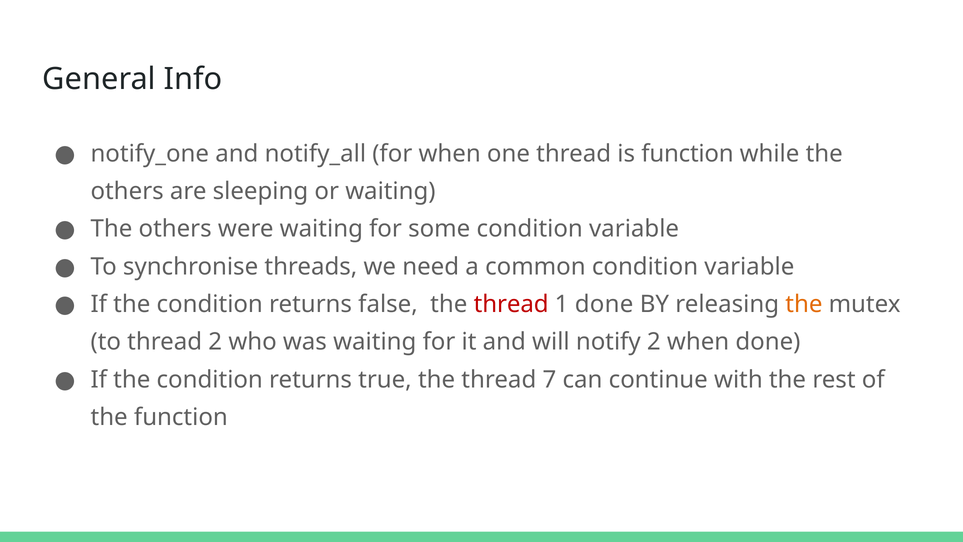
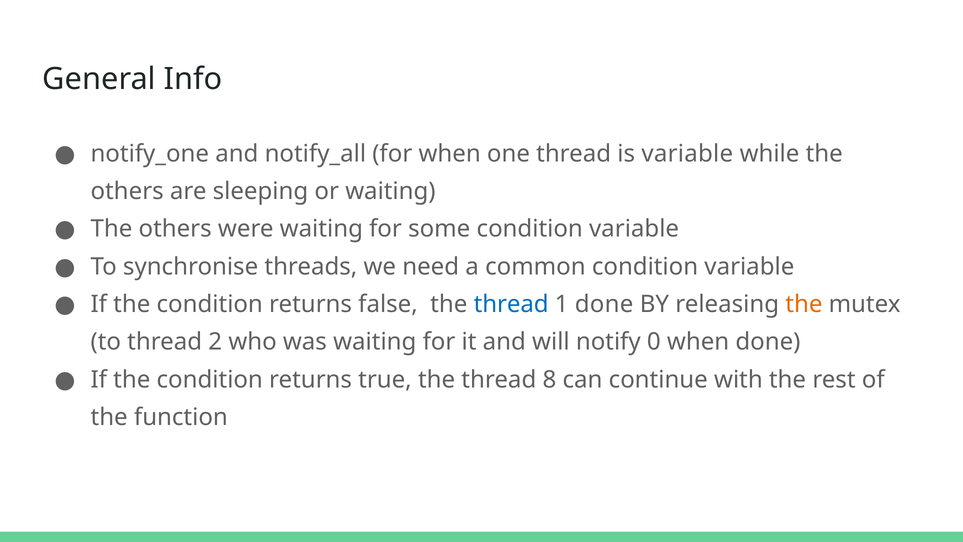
is function: function -> variable (687, 154)
thread colour: red -> blue (511, 304)
notify 2: 2 -> 0 (654, 342)
7: 7 -> 8 (549, 379)
